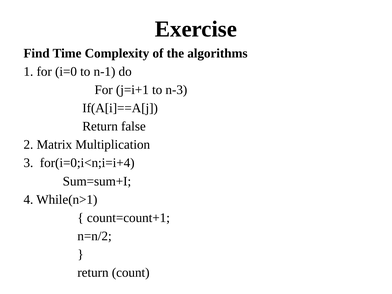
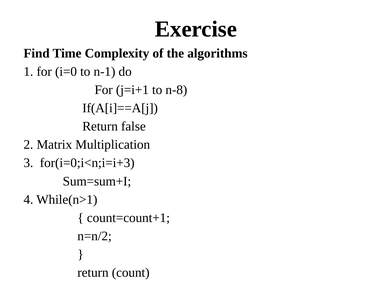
n-3: n-3 -> n-8 (176, 90)
for(i=0;i<n;i=i+4: for(i=0;i<n;i=i+4 -> for(i=0;i<n;i=i+3 (87, 163)
